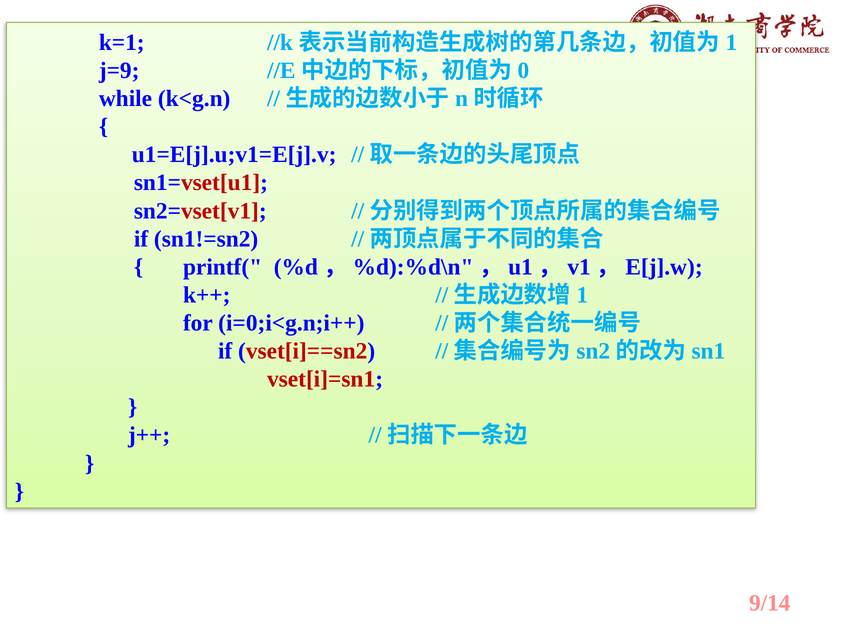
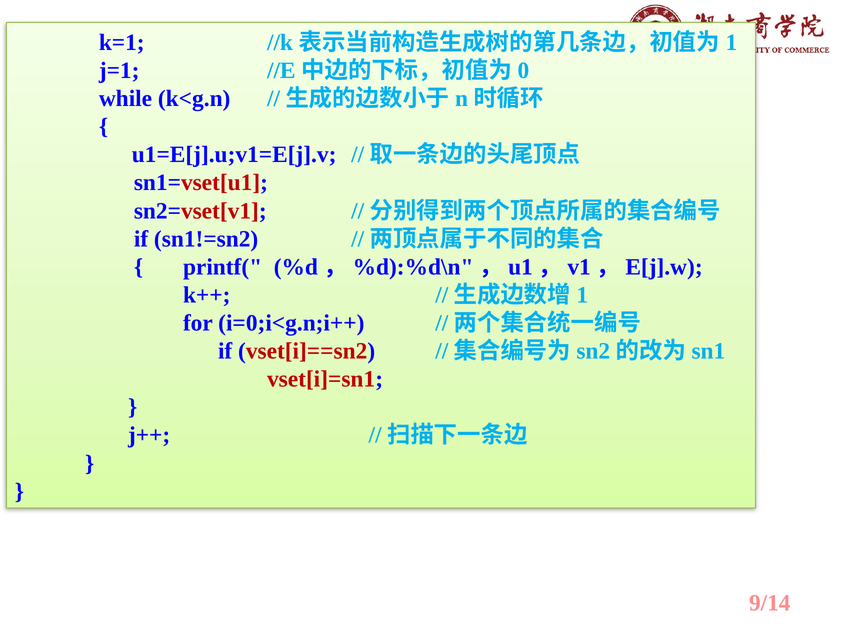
j=9: j=9 -> j=1 (119, 70)
